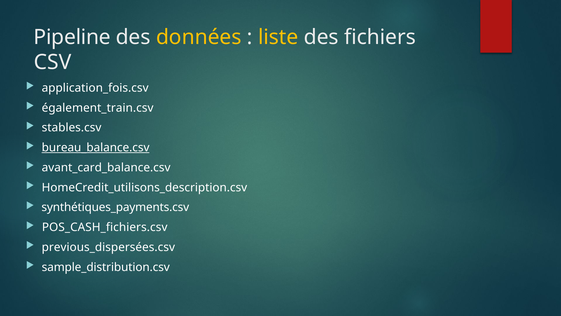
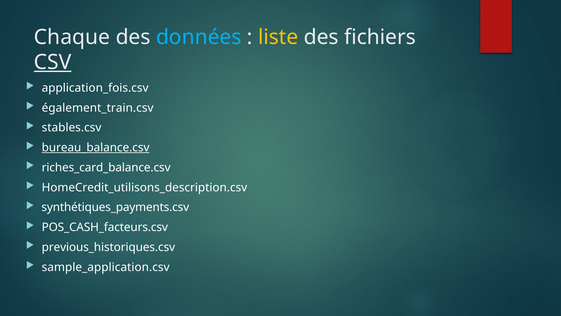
Pipeline: Pipeline -> Chaque (72, 37)
données colour: yellow -> light blue (199, 37)
CSV underline: none -> present (53, 62)
avant_card_balance.csv: avant_card_balance.csv -> riches_card_balance.csv (106, 167)
POS_CASH_fichiers.csv: POS_CASH_fichiers.csv -> POS_CASH_facteurs.csv (105, 227)
previous_dispersées.csv: previous_dispersées.csv -> previous_historiques.csv (108, 247)
sample_distribution.csv: sample_distribution.csv -> sample_application.csv (106, 267)
